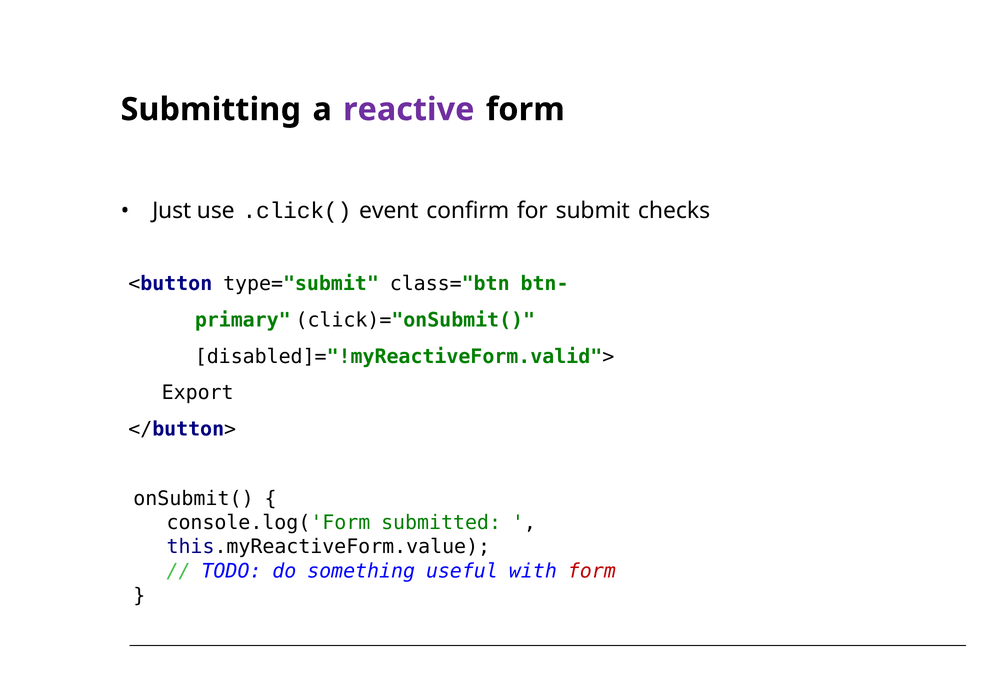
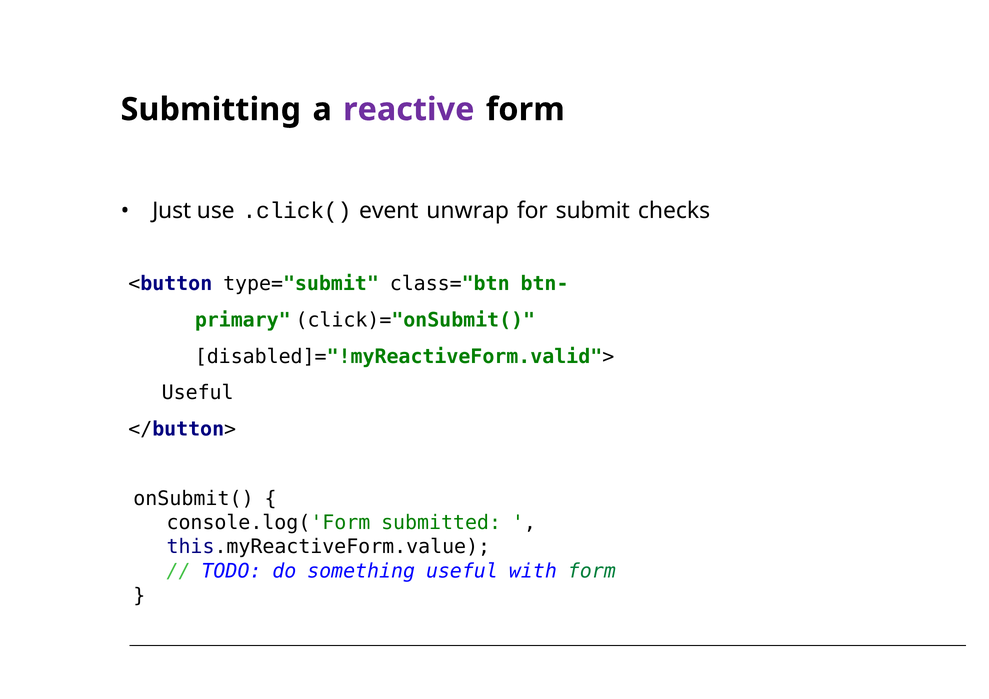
confirm: confirm -> unwrap (468, 211)
Export: Export -> Useful (198, 393)
form colour: red -> green (592, 571)
